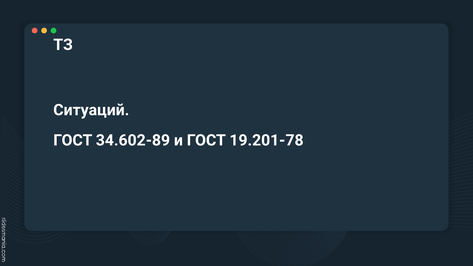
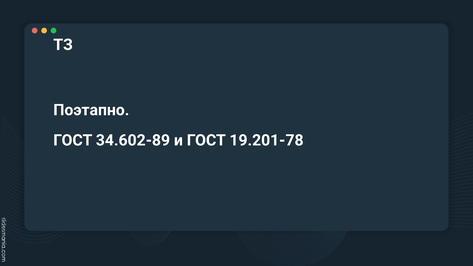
Ситуаций: Ситуаций -> Поэтапно (91, 110)
